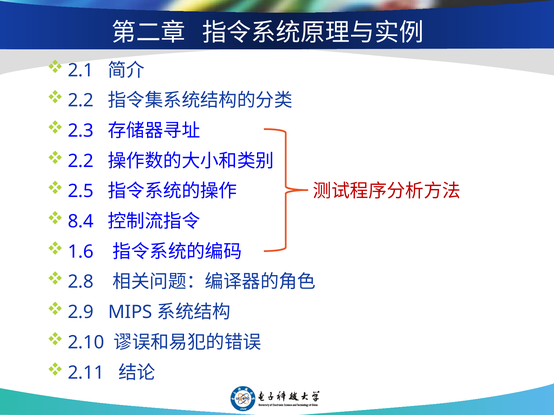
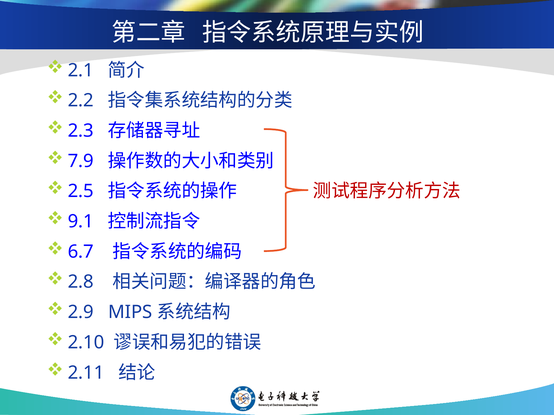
2.2: 2.2 -> 7.9 (81, 161)
8.4: 8.4 -> 9.1 (81, 222)
1.6: 1.6 -> 6.7 (81, 252)
